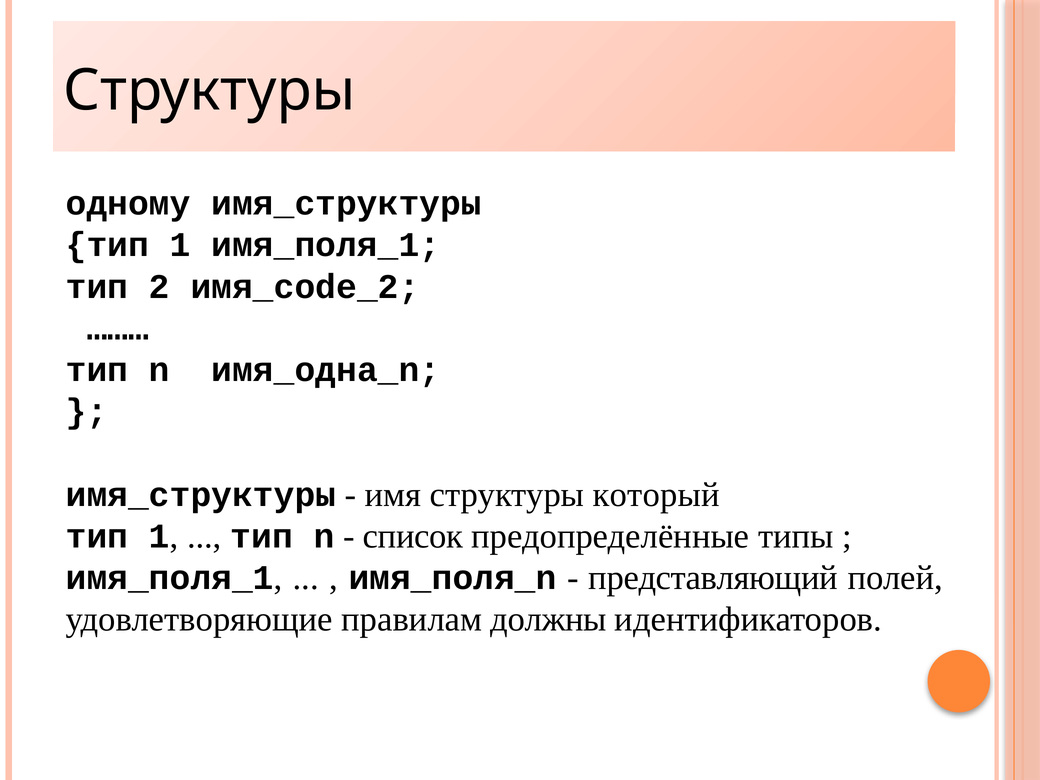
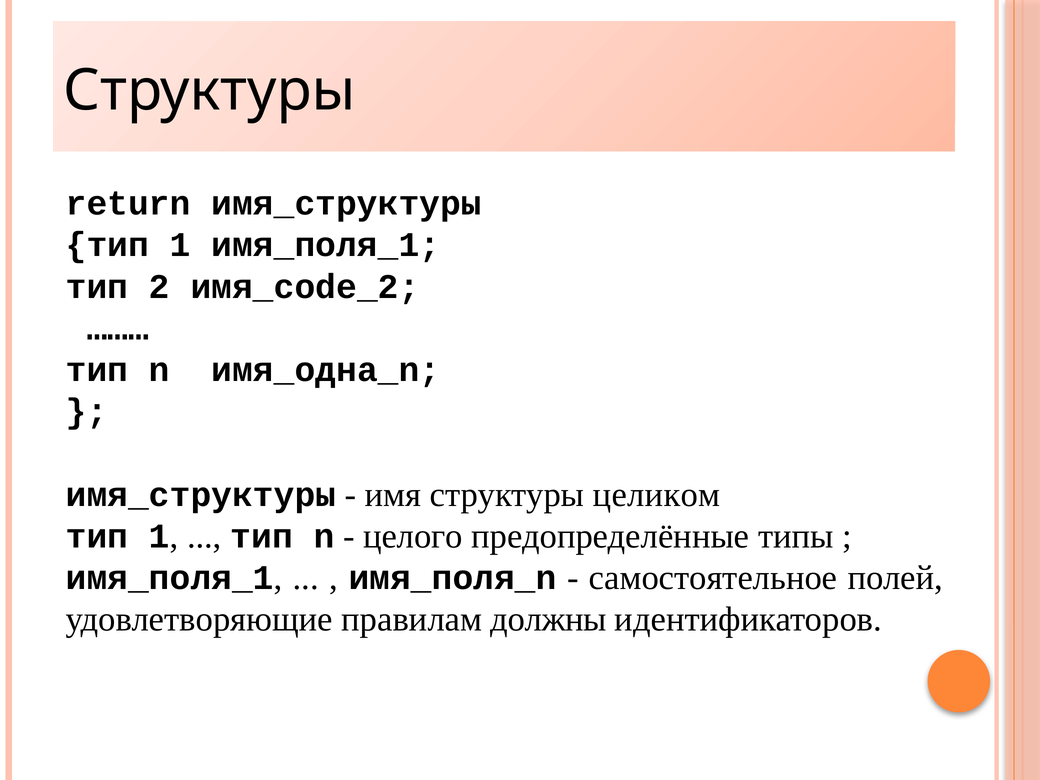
одному: одному -> return (128, 203)
который: который -> целиком (656, 495)
список: список -> целого (413, 536)
представляющий: представляющий -> самостоятельное (713, 578)
